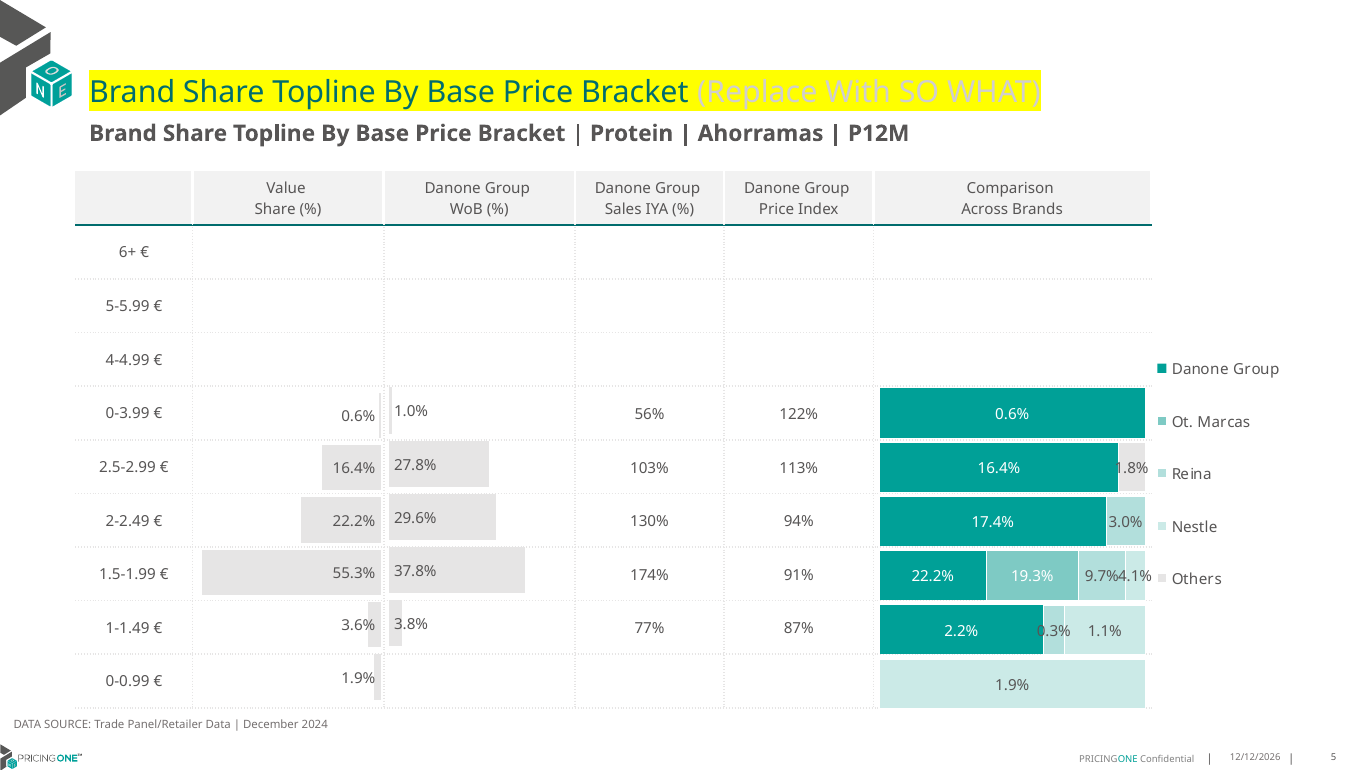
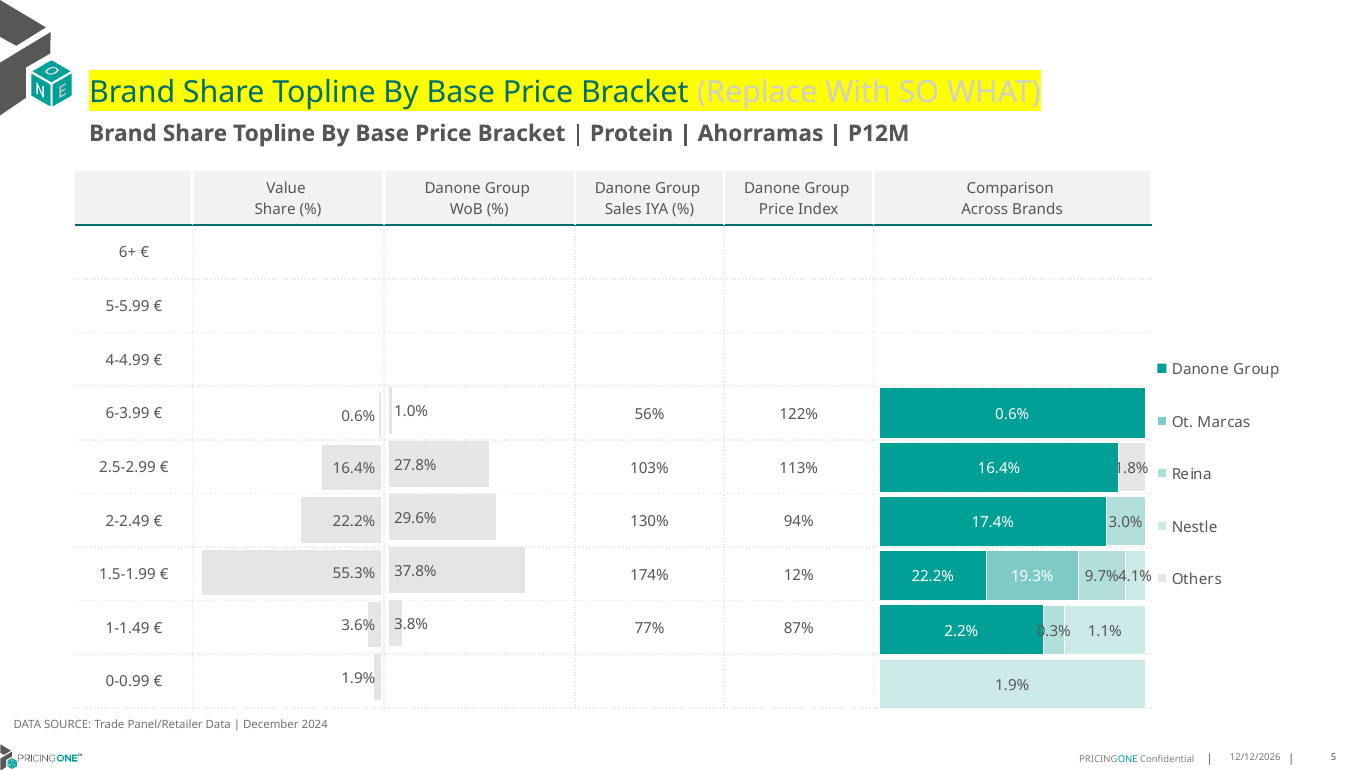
0-3.99: 0-3.99 -> 6-3.99 (128, 414)
91%: 91% -> 12% (799, 576)
